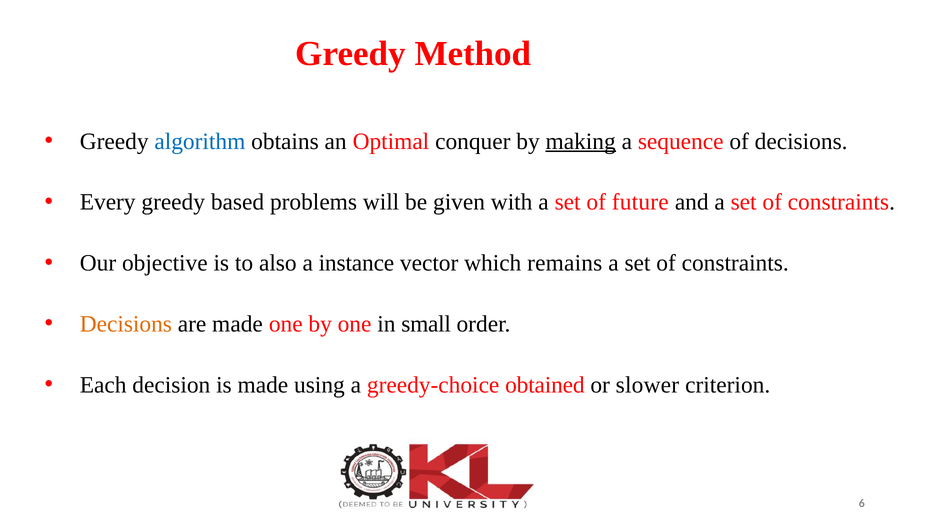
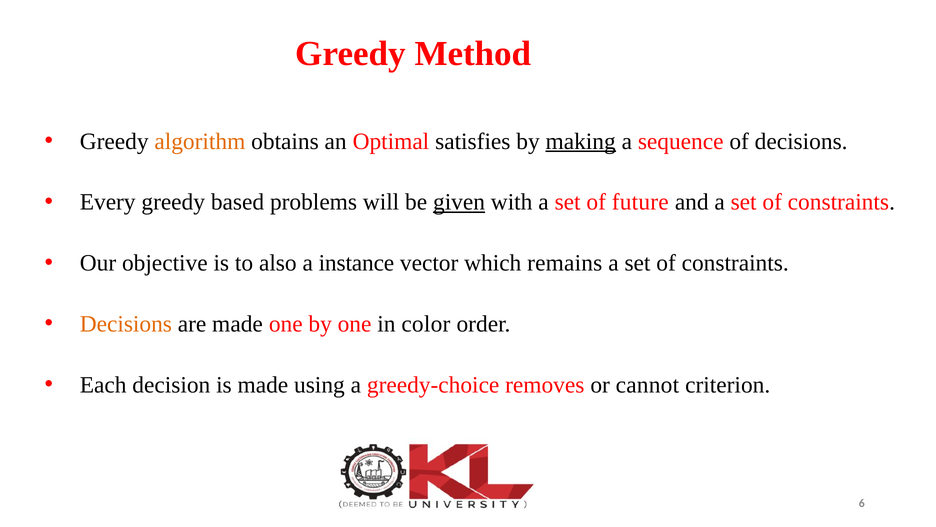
algorithm colour: blue -> orange (200, 141)
conquer: conquer -> satisfies (473, 141)
given underline: none -> present (459, 202)
small: small -> color (426, 324)
obtained: obtained -> removes (545, 384)
slower: slower -> cannot (647, 384)
